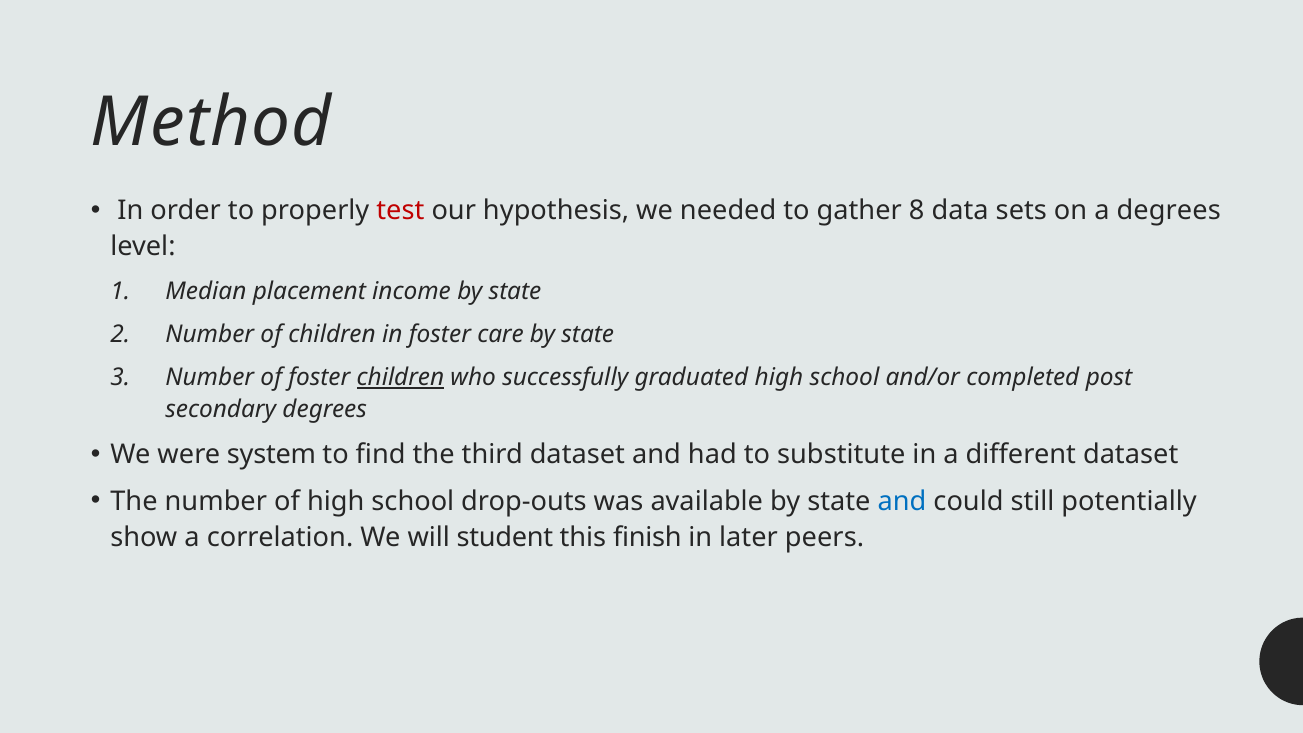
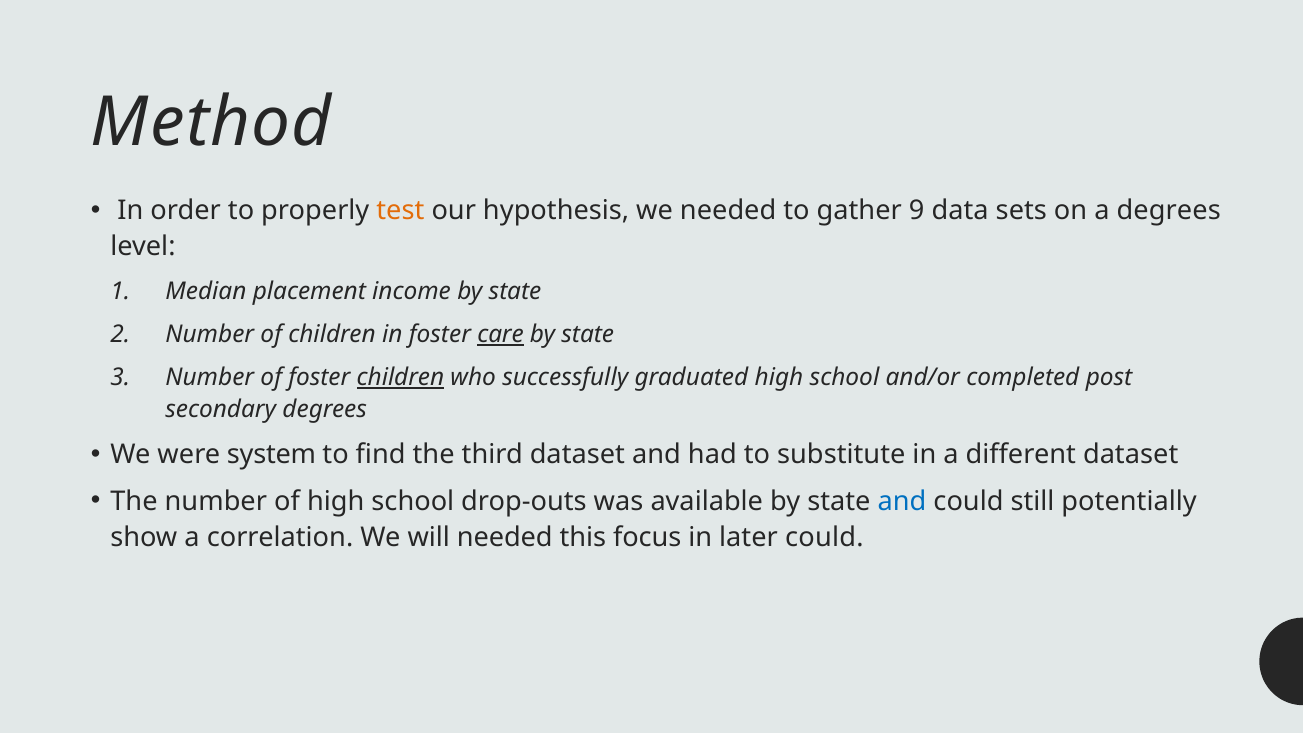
test colour: red -> orange (400, 211)
8: 8 -> 9 (917, 211)
care underline: none -> present (501, 334)
will student: student -> needed (505, 537)
finish: finish -> focus (647, 537)
later peers: peers -> could (824, 537)
